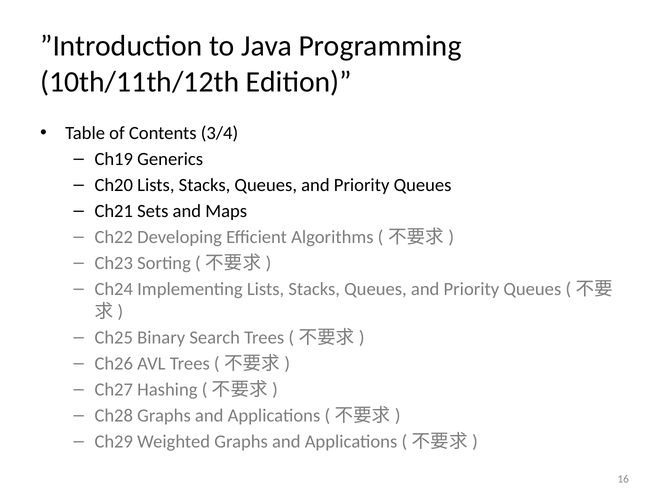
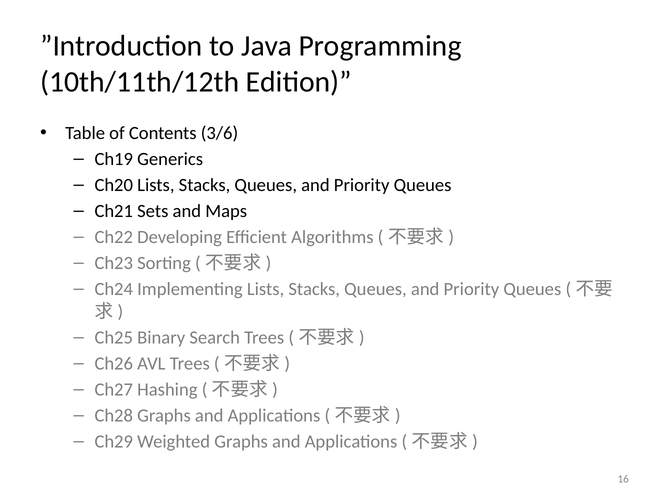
3/4: 3/4 -> 3/6 (219, 133)
